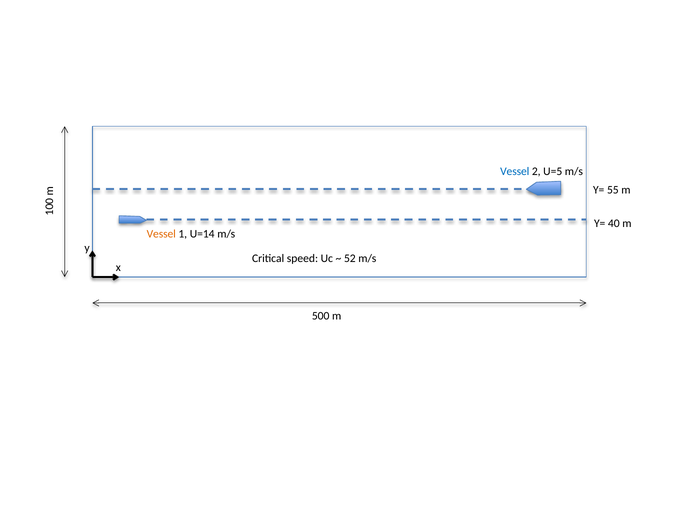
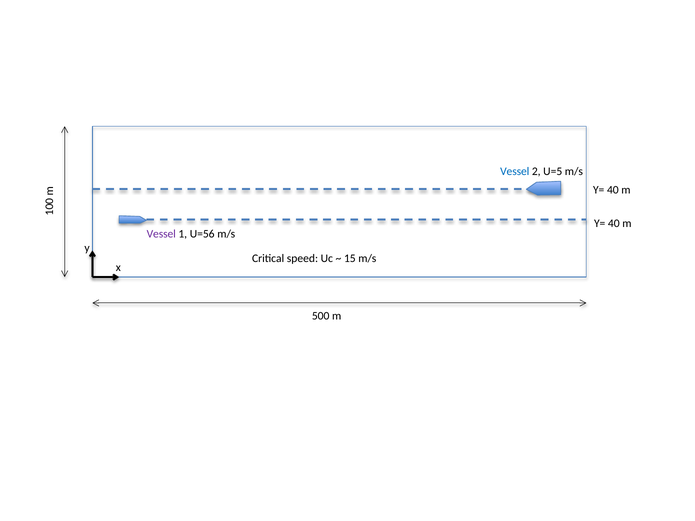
55: 55 -> 40 (613, 190)
Vessel colour: orange -> purple (161, 234)
U=14: U=14 -> U=56 (202, 234)
52: 52 -> 15 (350, 259)
